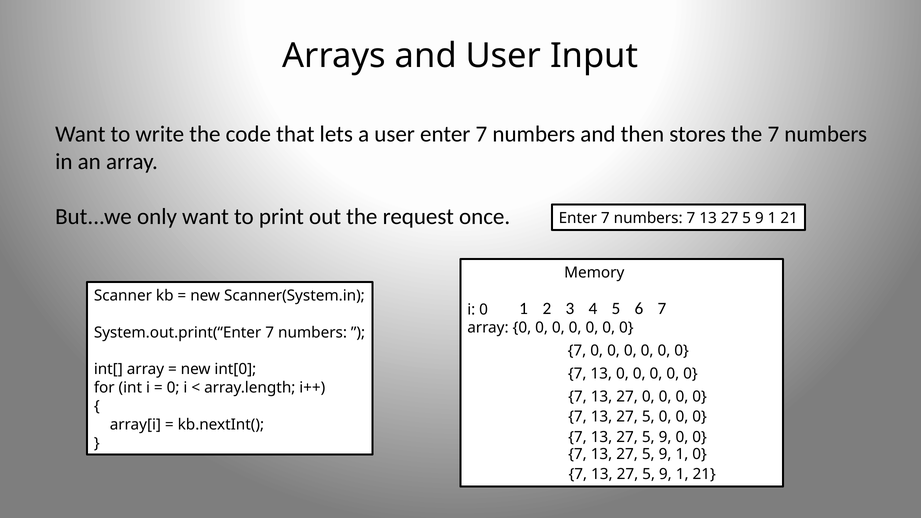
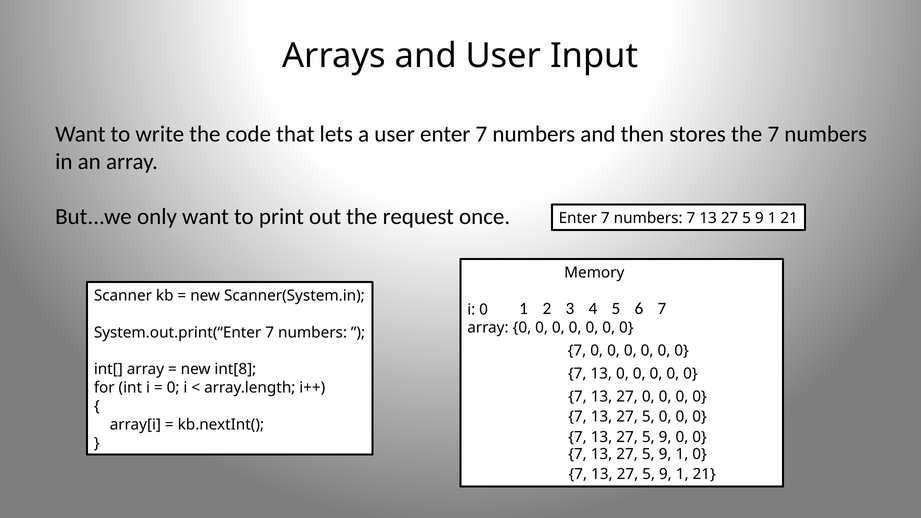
int[0: int[0 -> int[8 (235, 369)
